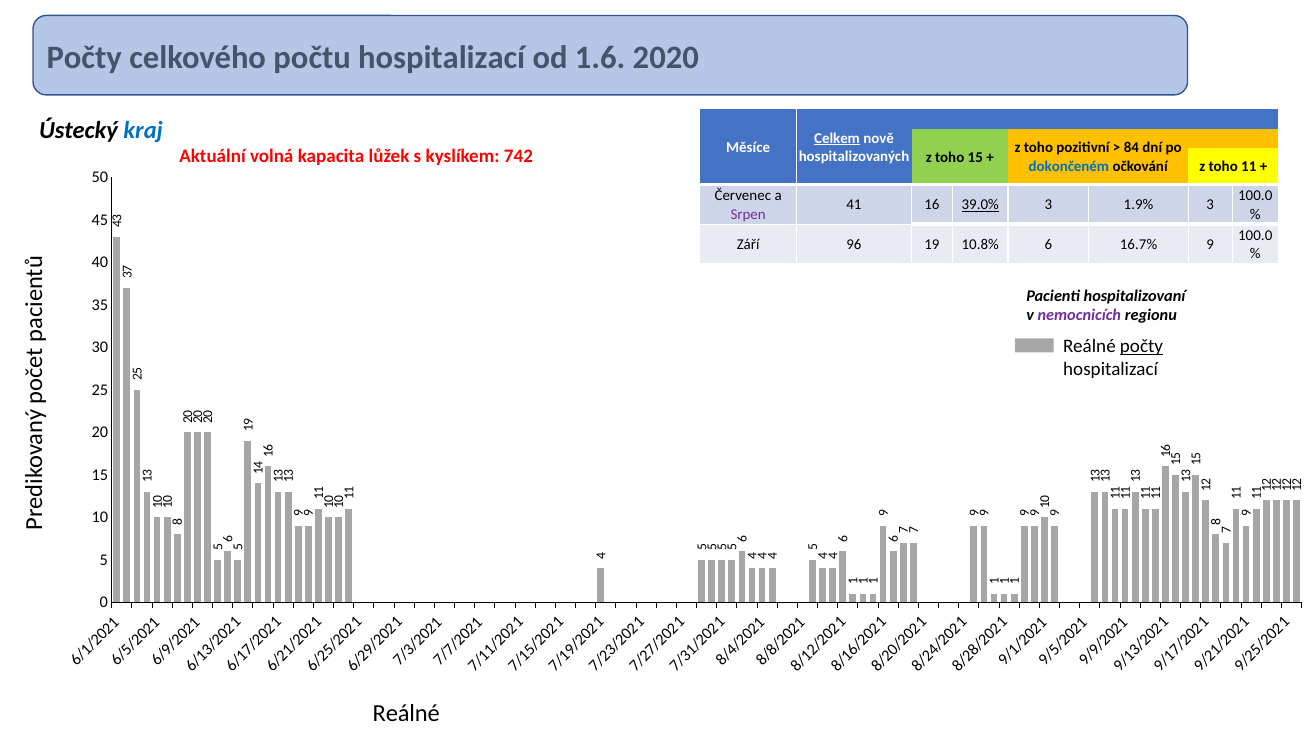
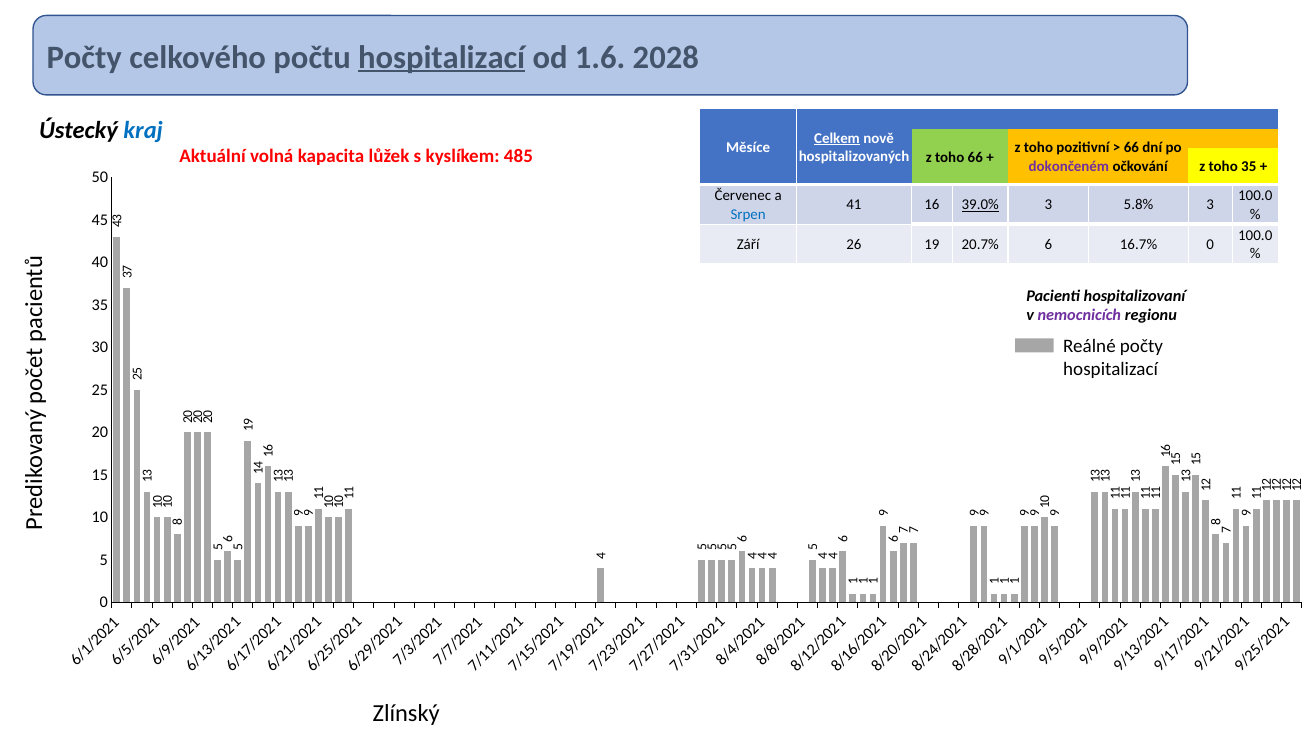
hospitalizací underline: none -> present (442, 57)
2020: 2020 -> 2028 (666, 57)
84: 84 -> 66 (1131, 148)
742: 742 -> 485 (518, 156)
toho 15: 15 -> 66 (975, 157)
dokončeném colour: blue -> purple (1069, 166)
toho 11: 11 -> 35 (1249, 167)
1.9%: 1.9% -> 5.8% (1138, 205)
Srpen colour: purple -> blue (748, 214)
96: 96 -> 26 (854, 245)
10.8%: 10.8% -> 20.7% (980, 245)
16.7% 9: 9 -> 0 (1210, 245)
počty underline: present -> none (1142, 346)
Reálné: Reálné -> Zlínský (406, 713)
